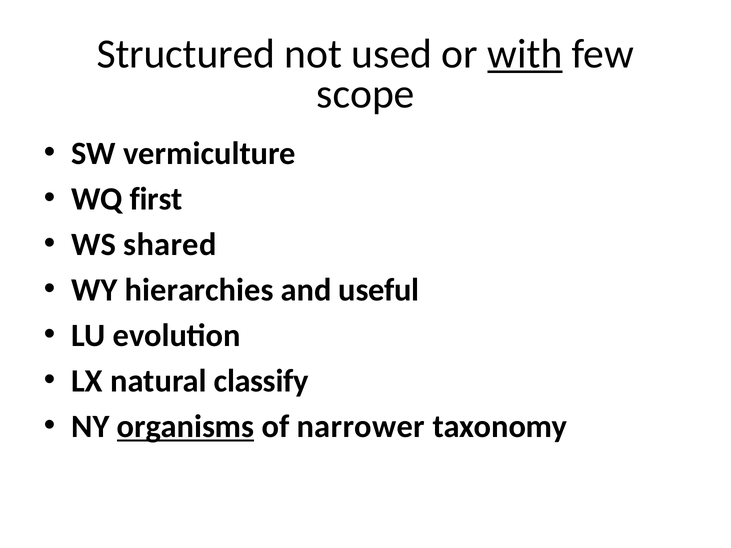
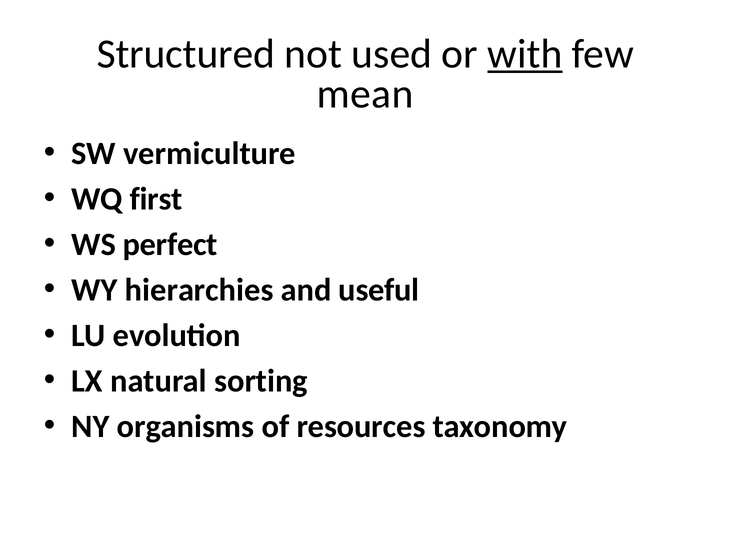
scope: scope -> mean (365, 94)
shared: shared -> perfect (170, 244)
classify: classify -> sorting (261, 381)
organisms underline: present -> none (186, 427)
narrower: narrower -> resources (361, 427)
